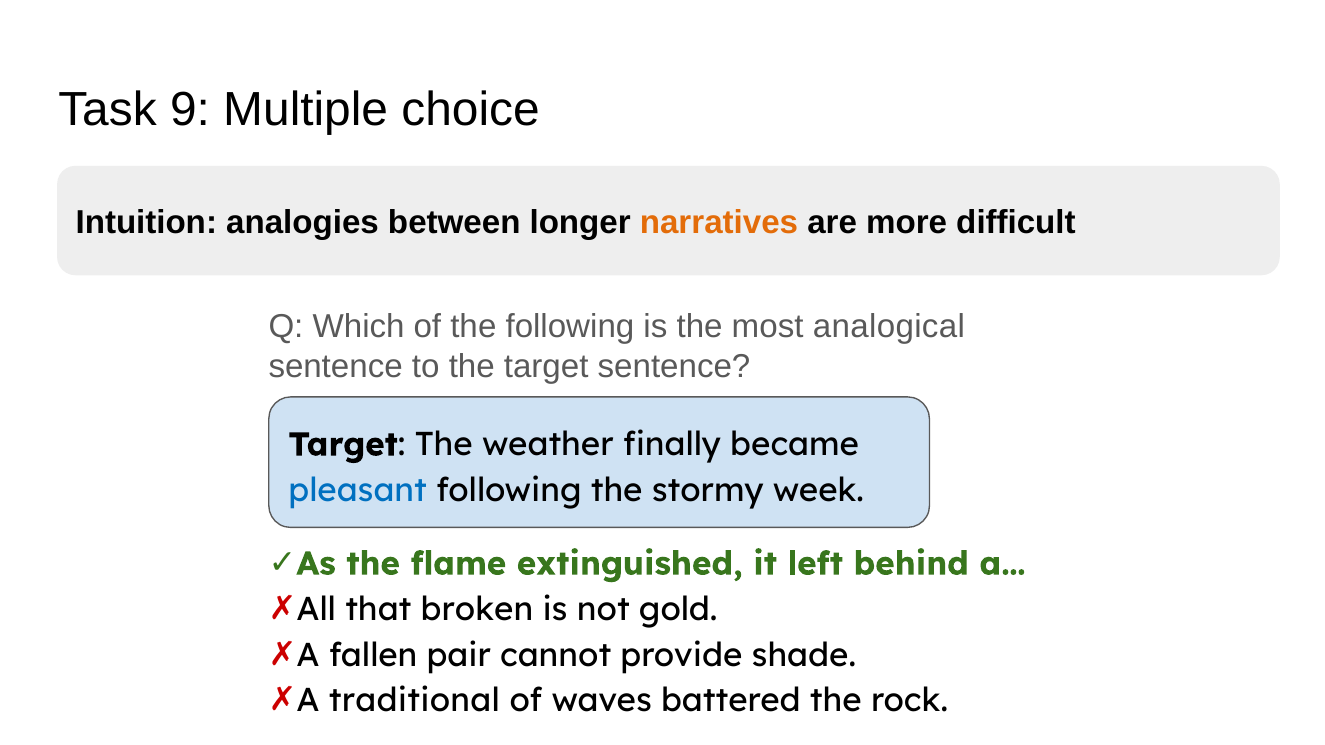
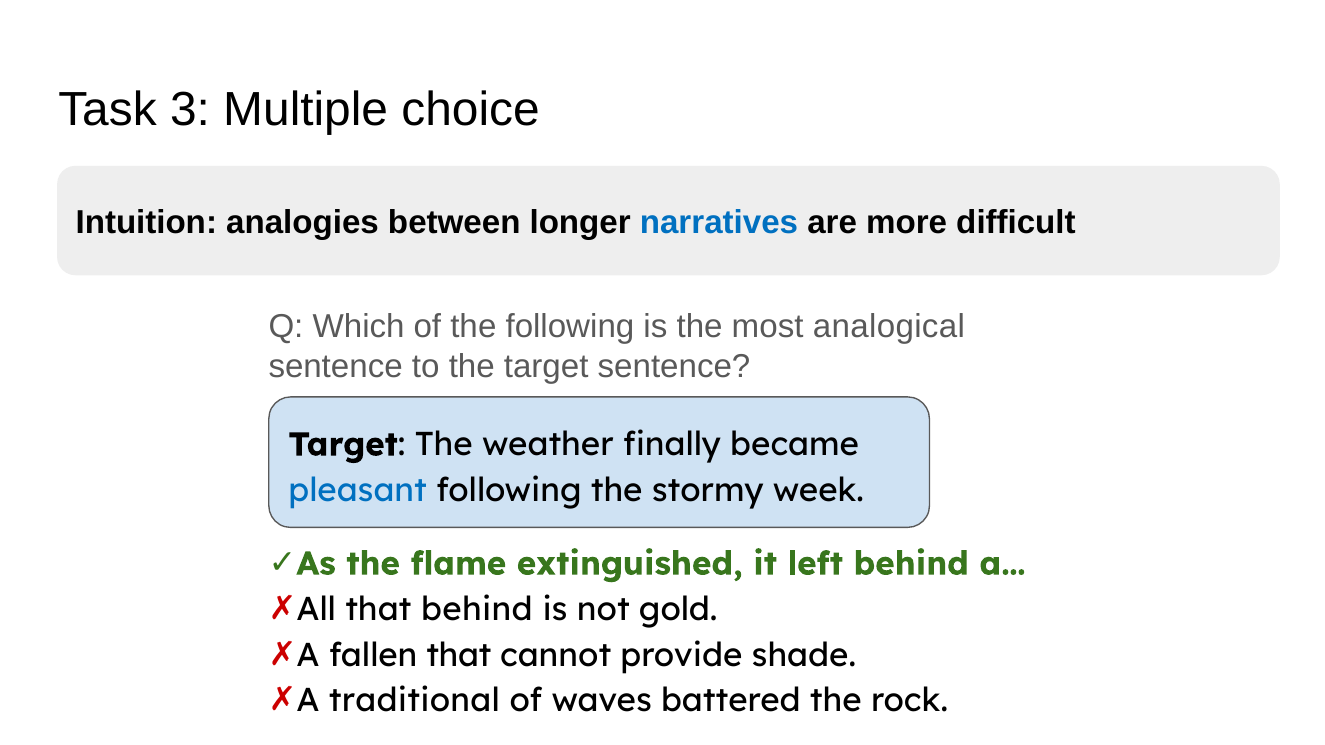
9: 9 -> 3 (190, 110)
narratives colour: orange -> blue (719, 223)
that broken: broken -> behind (477, 610)
fallen pair: pair -> that (459, 655)
